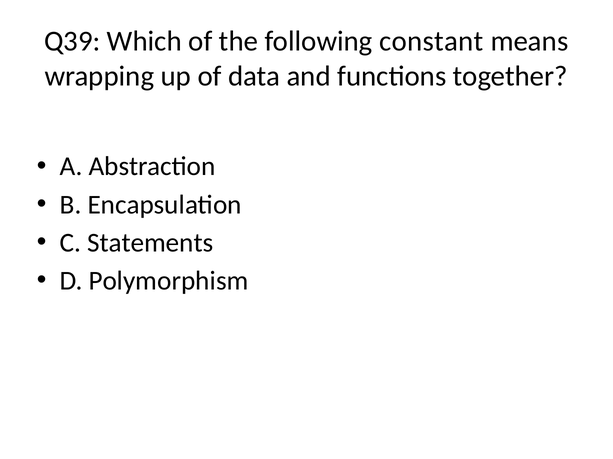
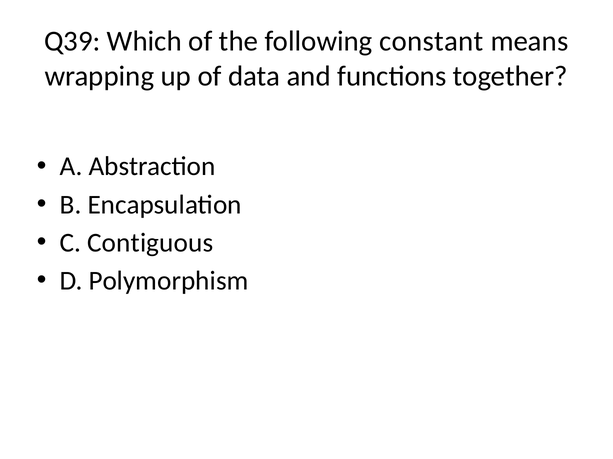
Statements: Statements -> Contiguous (150, 243)
